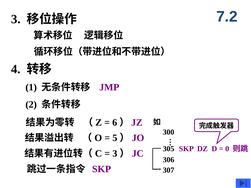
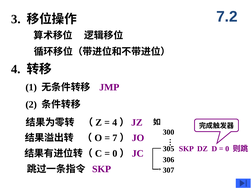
6: 6 -> 4 (115, 123)
5: 5 -> 7 (115, 138)
3: 3 -> 0 (115, 154)
